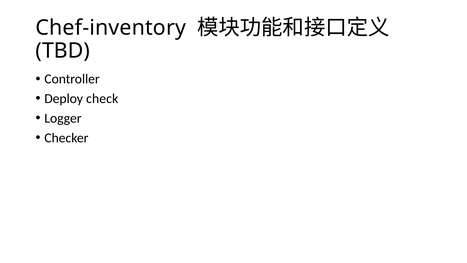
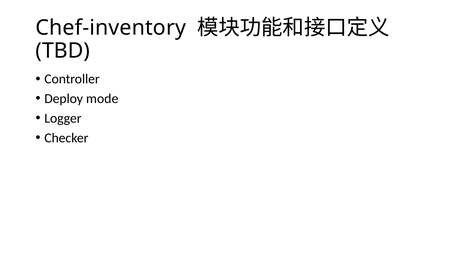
check: check -> mode (102, 99)
